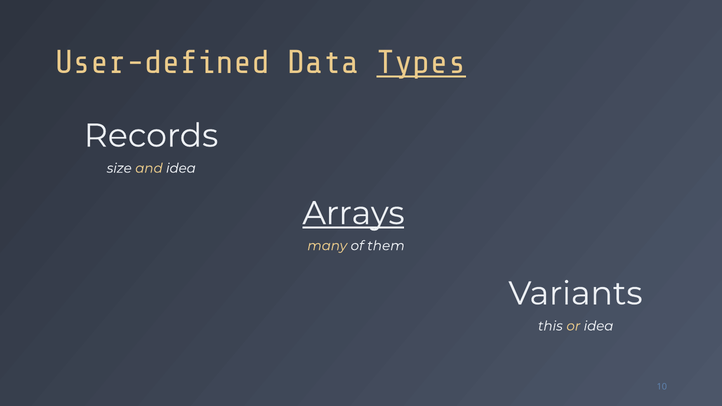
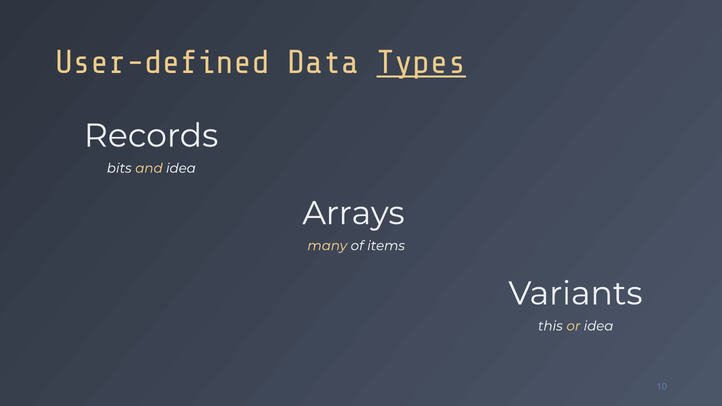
size: size -> bits (119, 168)
Arrays underline: present -> none (353, 213)
them: them -> items (386, 246)
